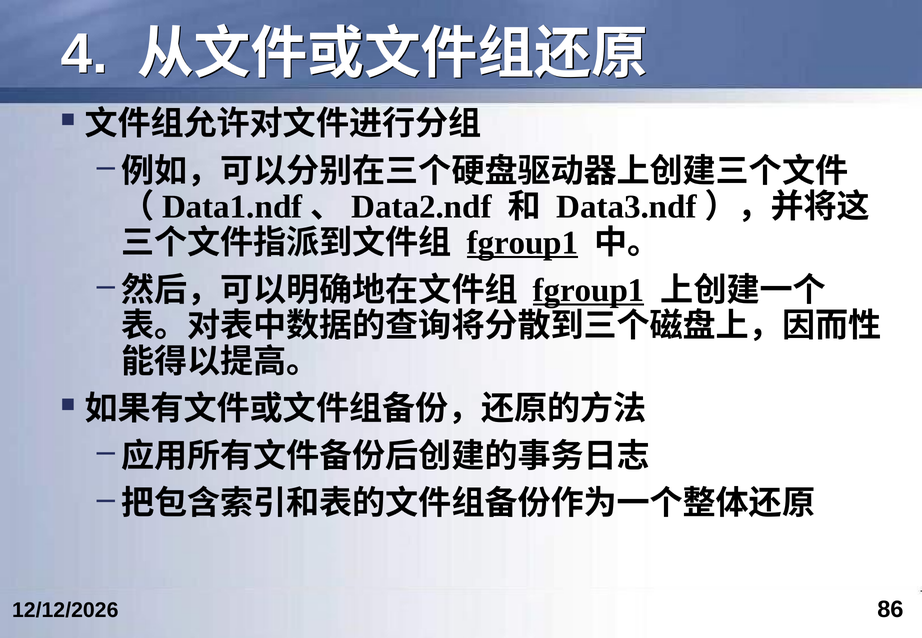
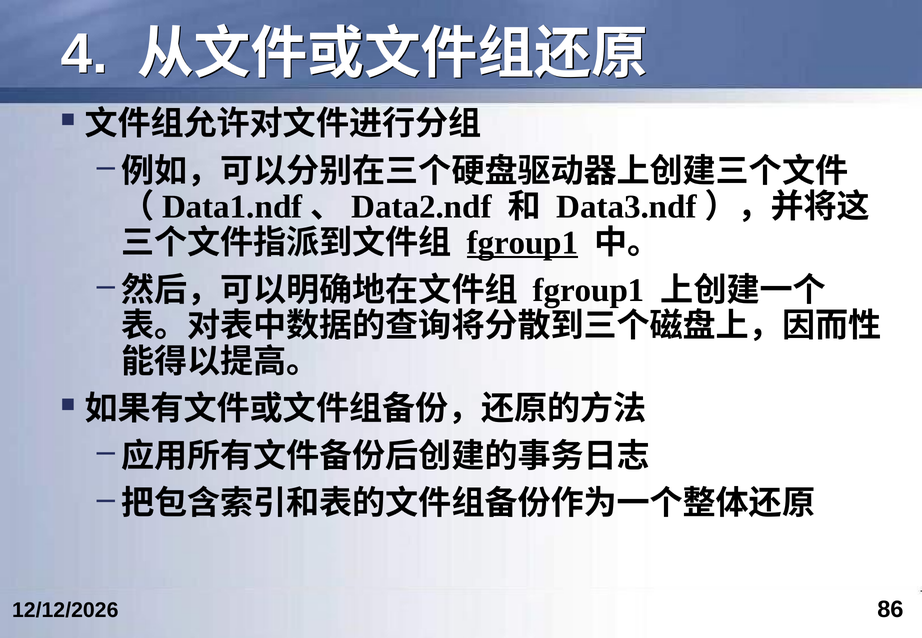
fgroup1 underline: present -> none (589, 290)
